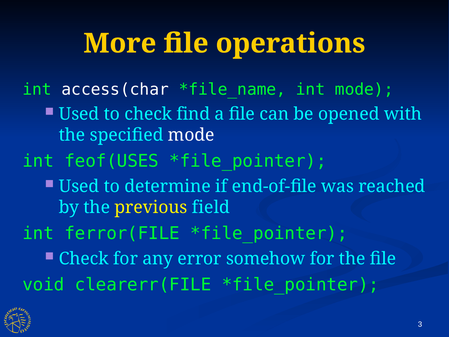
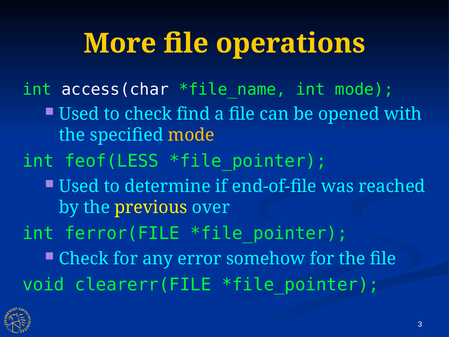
mode colour: white -> yellow (191, 135)
feof(USES: feof(USES -> feof(LESS (112, 161)
field: field -> over (211, 207)
